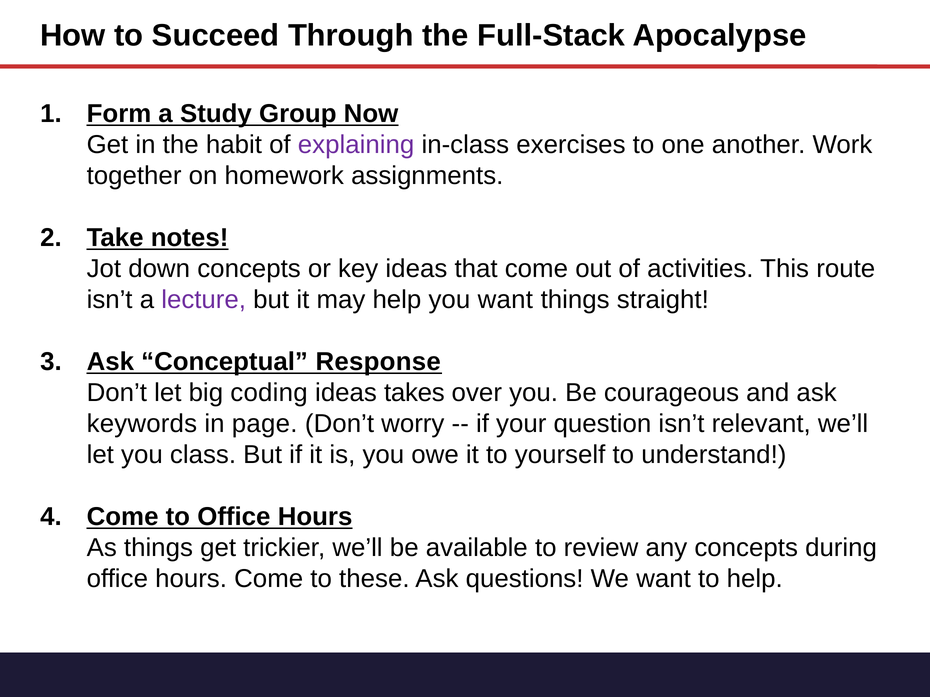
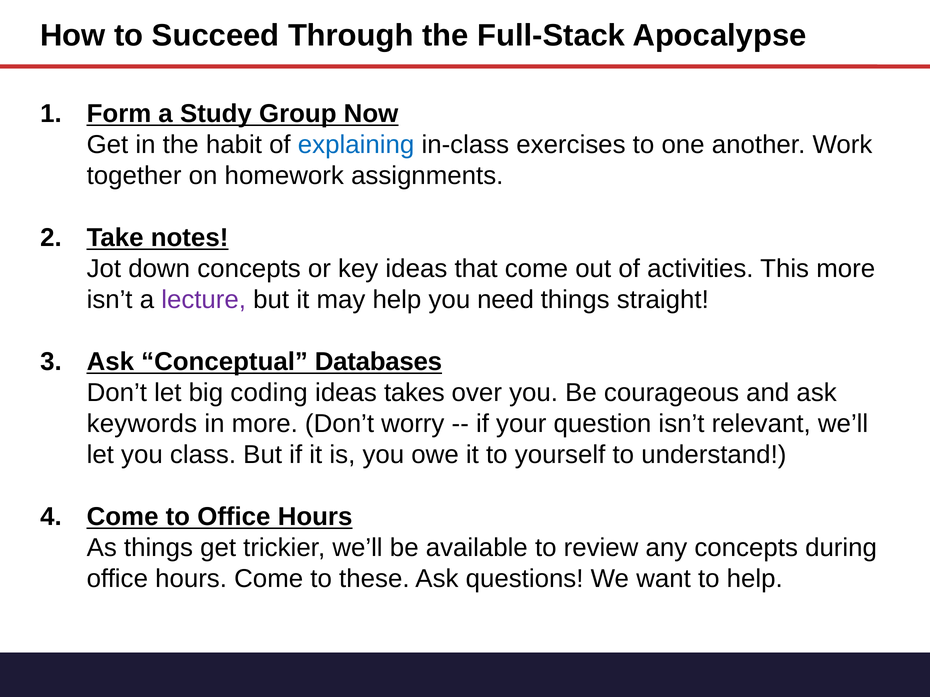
explaining colour: purple -> blue (356, 145)
This route: route -> more (846, 269)
you want: want -> need (506, 300)
Response: Response -> Databases (378, 362)
in page: page -> more (265, 424)
